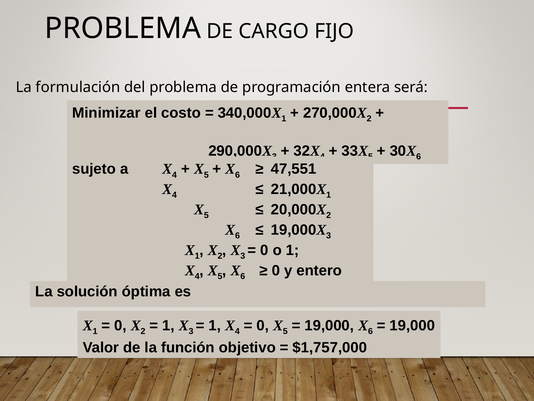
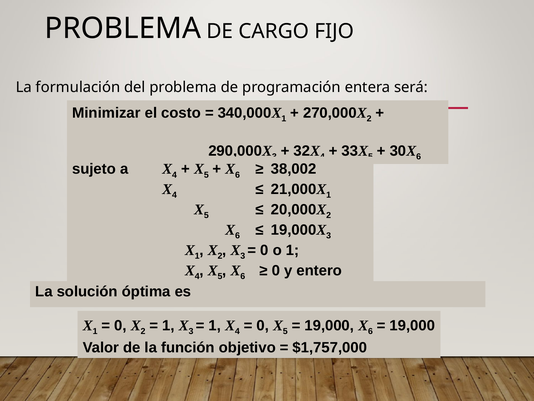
47,551: 47,551 -> 38,002 (294, 169)
